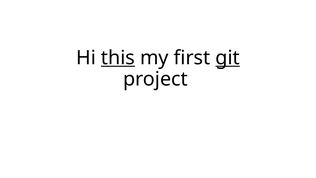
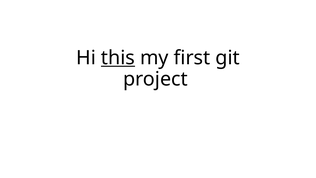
git underline: present -> none (228, 58)
